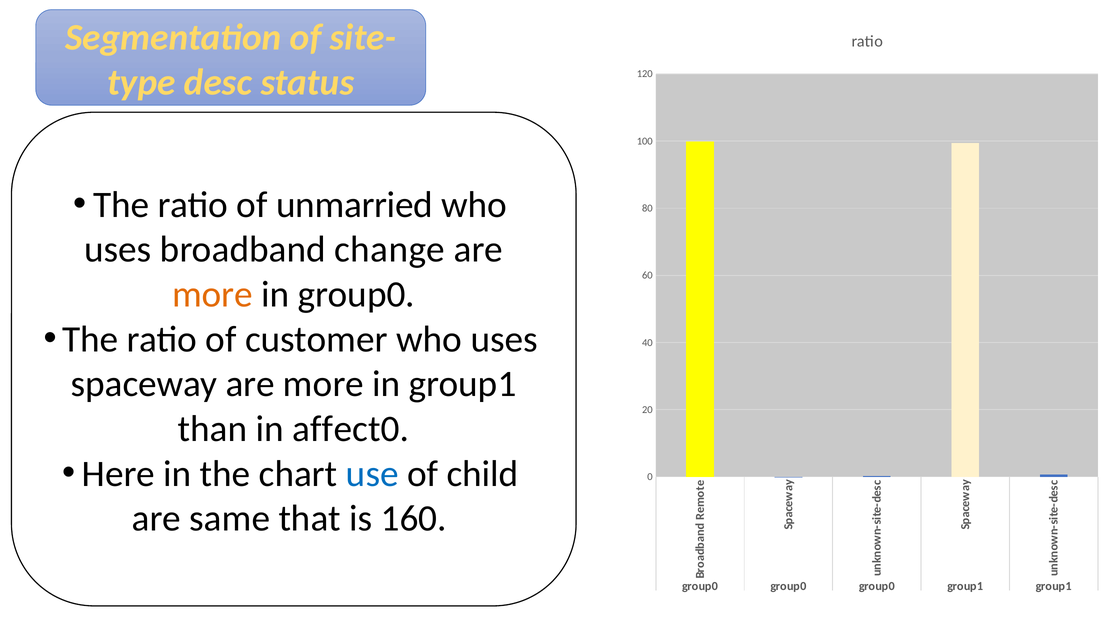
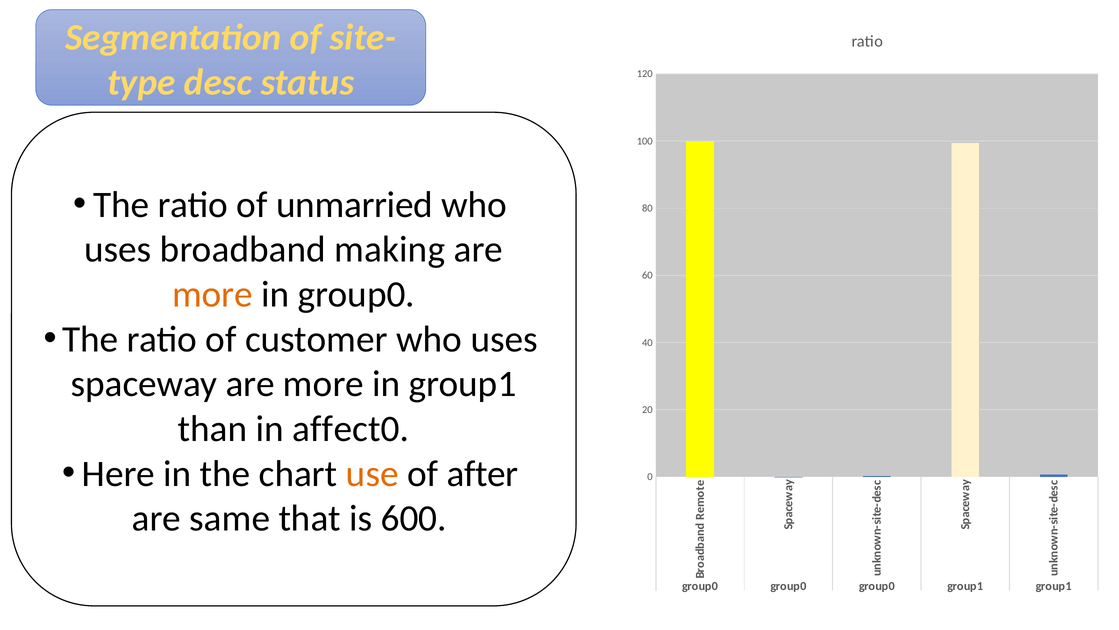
change: change -> making (390, 249)
use colour: blue -> orange (372, 473)
child: child -> after (483, 473)
160: 160 -> 600 (414, 518)
